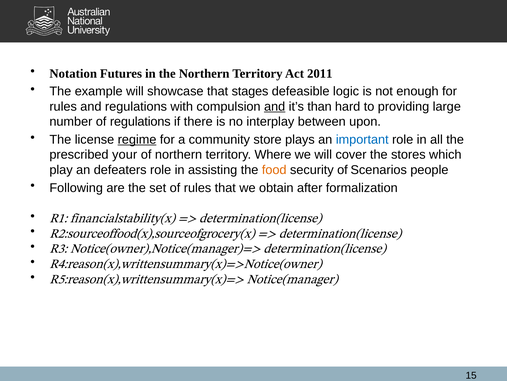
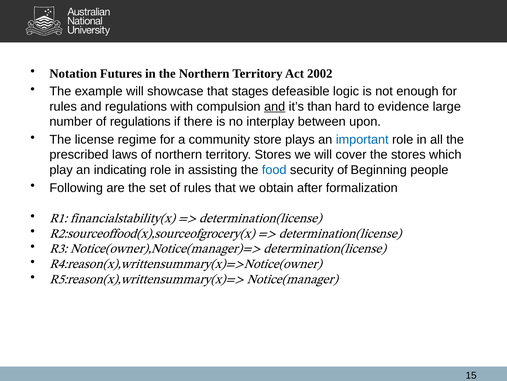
2011: 2011 -> 2002 (320, 73)
providing: providing -> evidence (403, 106)
regime underline: present -> none (137, 139)
your: your -> laws (125, 155)
territory Where: Where -> Stores (273, 155)
defeaters: defeaters -> indicating (120, 170)
food colour: orange -> blue (274, 170)
Scenarios: Scenarios -> Beginning (379, 170)
